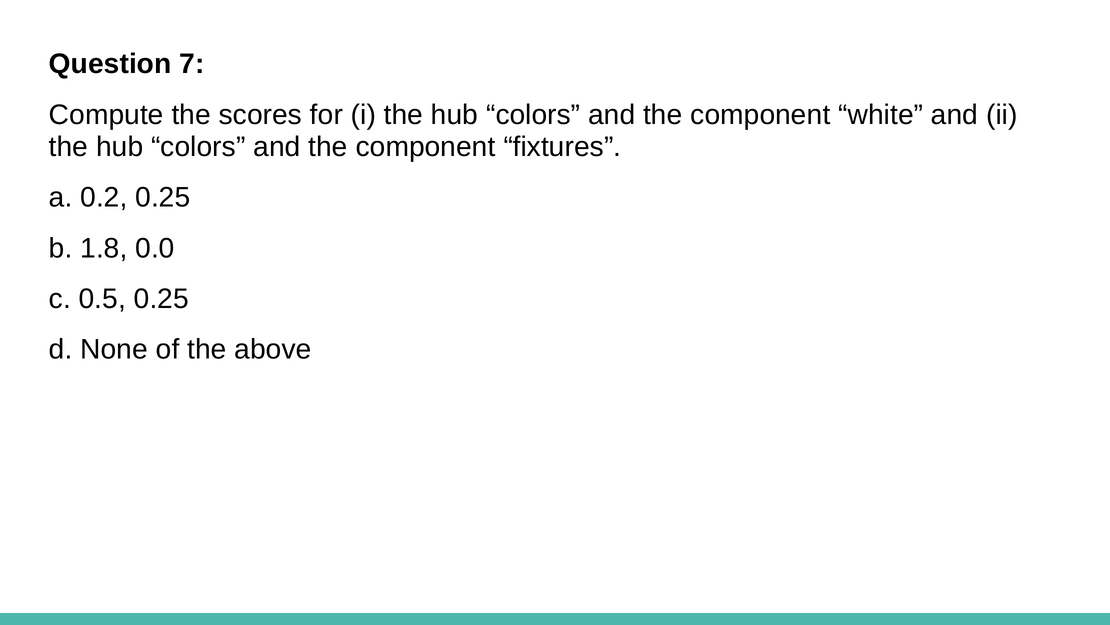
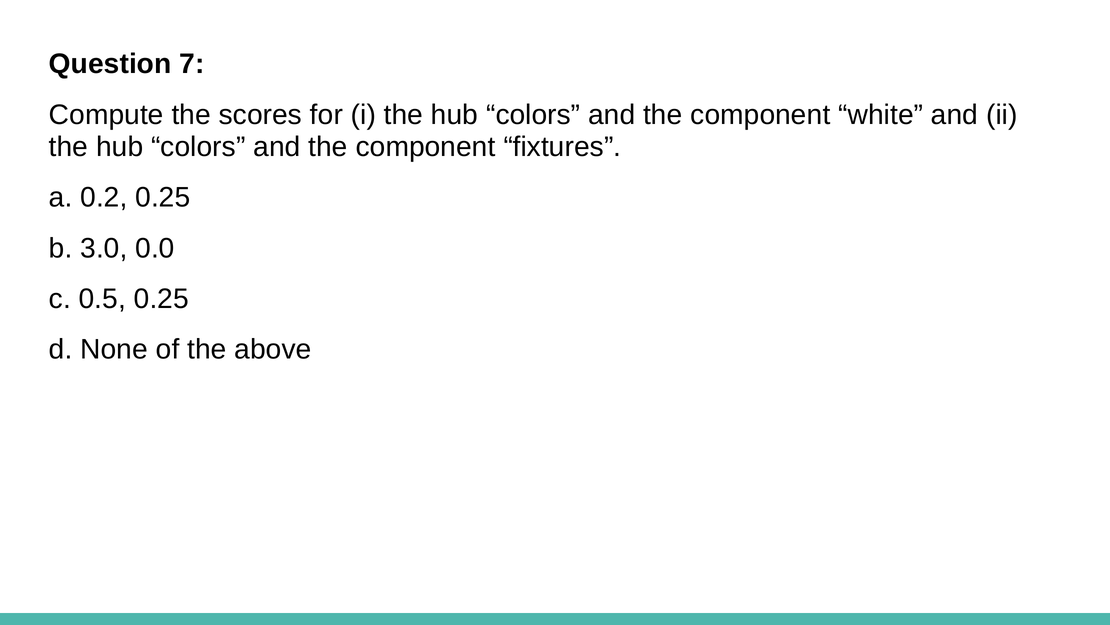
1.8: 1.8 -> 3.0 (104, 248)
